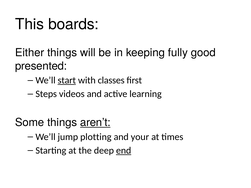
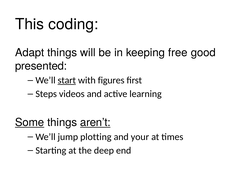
boards: boards -> coding (73, 24)
Either: Either -> Adapt (30, 53)
fully: fully -> free (178, 53)
classes: classes -> figures (111, 80)
Some underline: none -> present (30, 123)
end underline: present -> none (124, 151)
